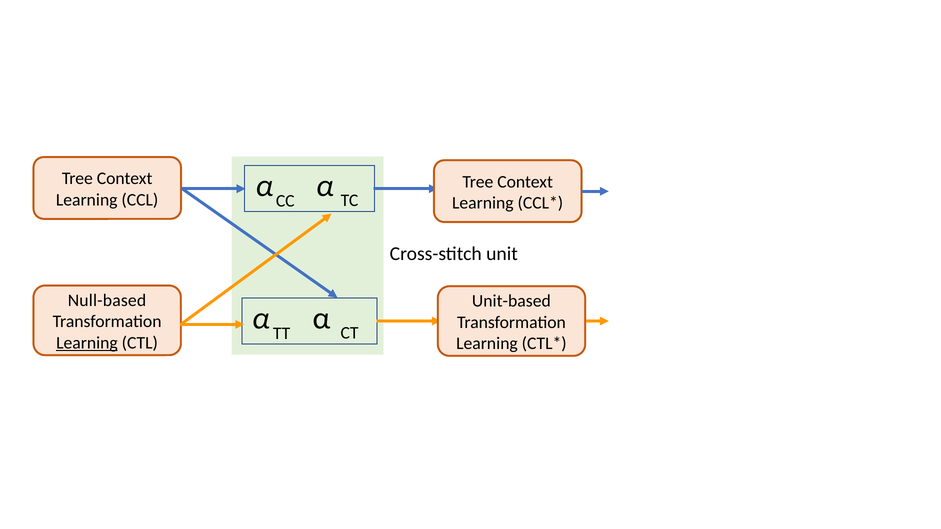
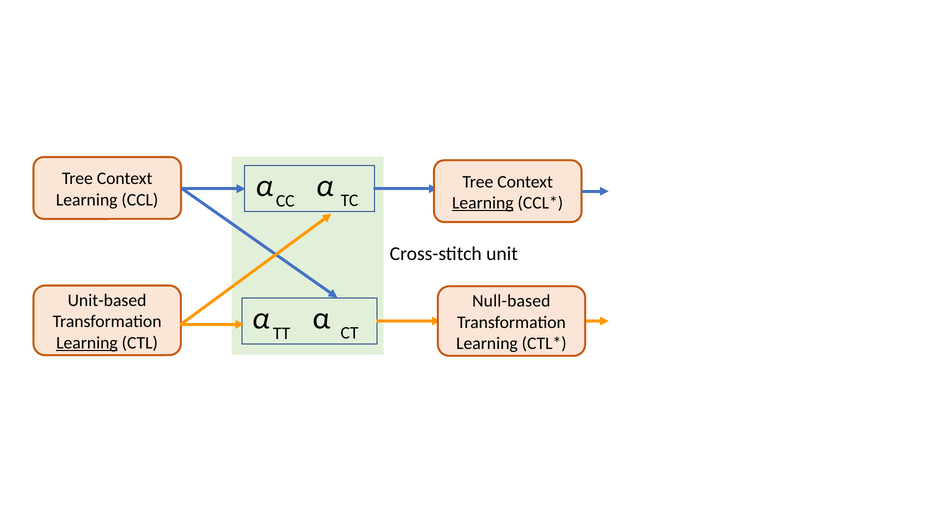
Learning underline: none -> present (483, 203)
Null-based: Null-based -> Unit-based (107, 301)
Unit-based: Unit-based -> Null-based (511, 301)
